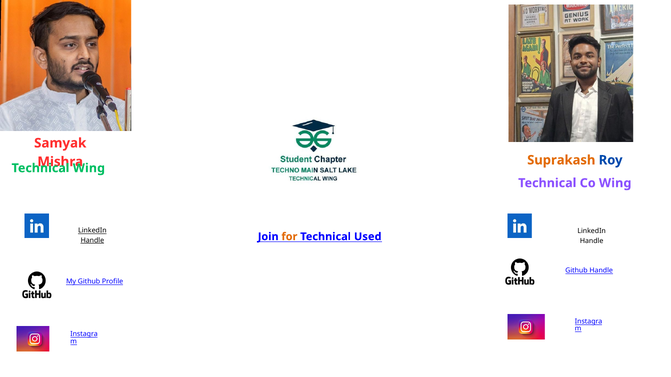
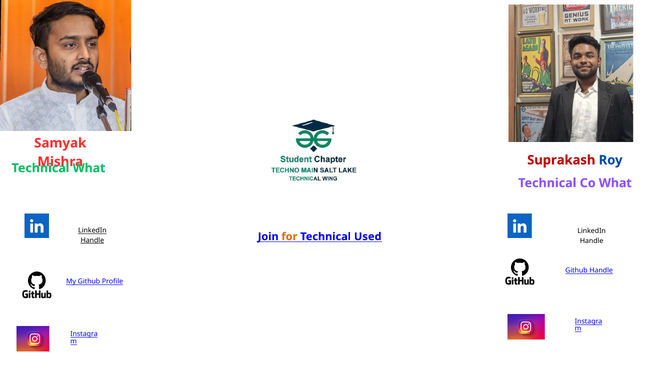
Suprakash colour: orange -> red (561, 160)
Wing: Wing -> What (89, 168)
Co Wing: Wing -> What (615, 183)
